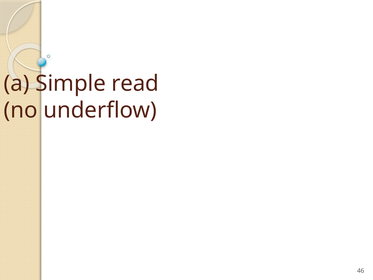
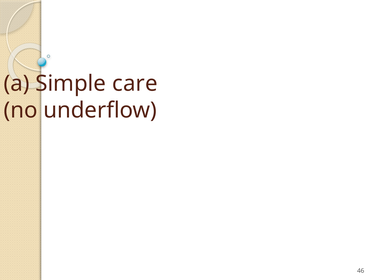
read: read -> care (135, 83)
